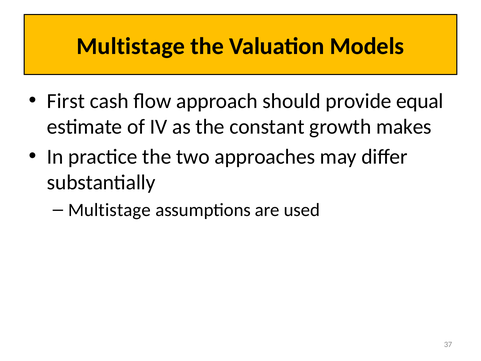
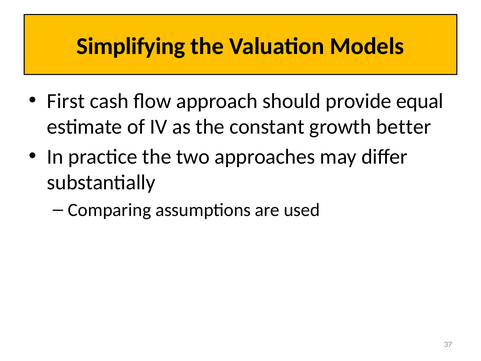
Multistage: Multistage -> Simplifying (131, 46)
makes: makes -> better (404, 127)
Multistage: Multistage -> Comparing (110, 210)
